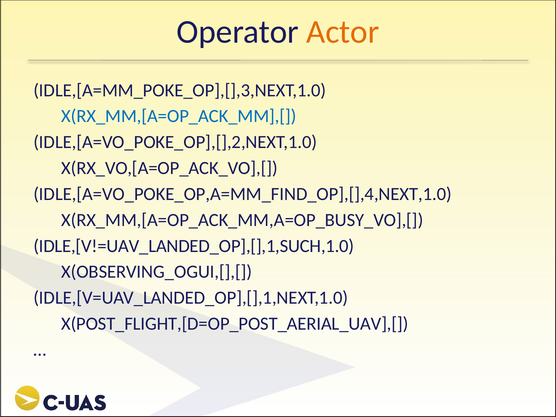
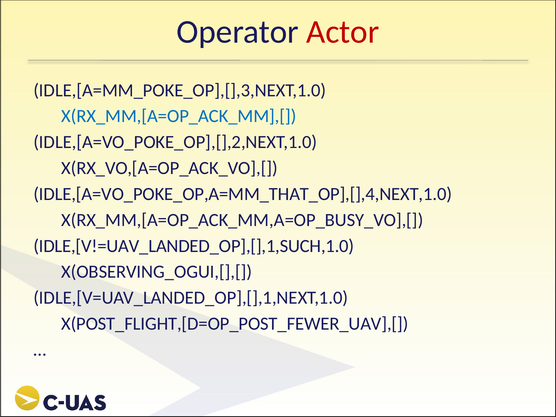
Actor colour: orange -> red (343, 32)
IDLE,[A=VO_POKE_OP,A=MM_FIND_OP],[],4,NEXT,1.0: IDLE,[A=VO_POKE_OP,A=MM_FIND_OP],[],4,NEXT,1.0 -> IDLE,[A=VO_POKE_OP,A=MM_THAT_OP],[],4,NEXT,1.0 (243, 194)
X(POST_FLIGHT,[D=OP_POST_AERIAL_UAV],[: X(POST_FLIGHT,[D=OP_POST_AERIAL_UAV],[ -> X(POST_FLIGHT,[D=OP_POST_FEWER_UAV],[ (235, 324)
